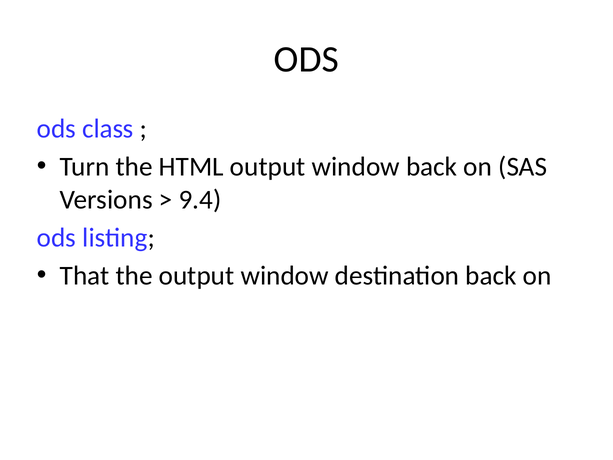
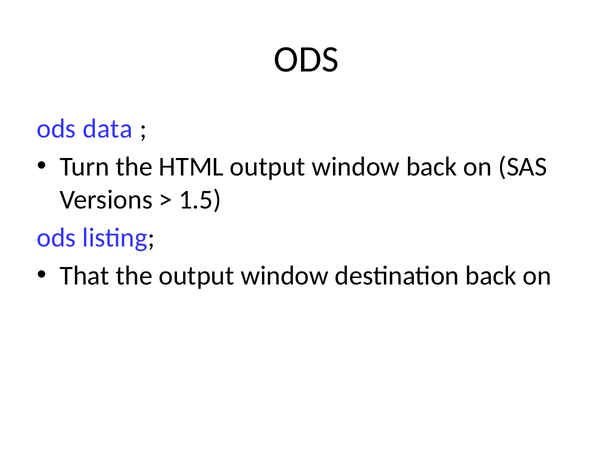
class: class -> data (108, 129)
9.4: 9.4 -> 1.5 (200, 199)
